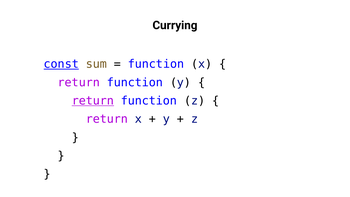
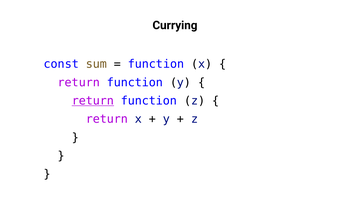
const underline: present -> none (61, 64)
